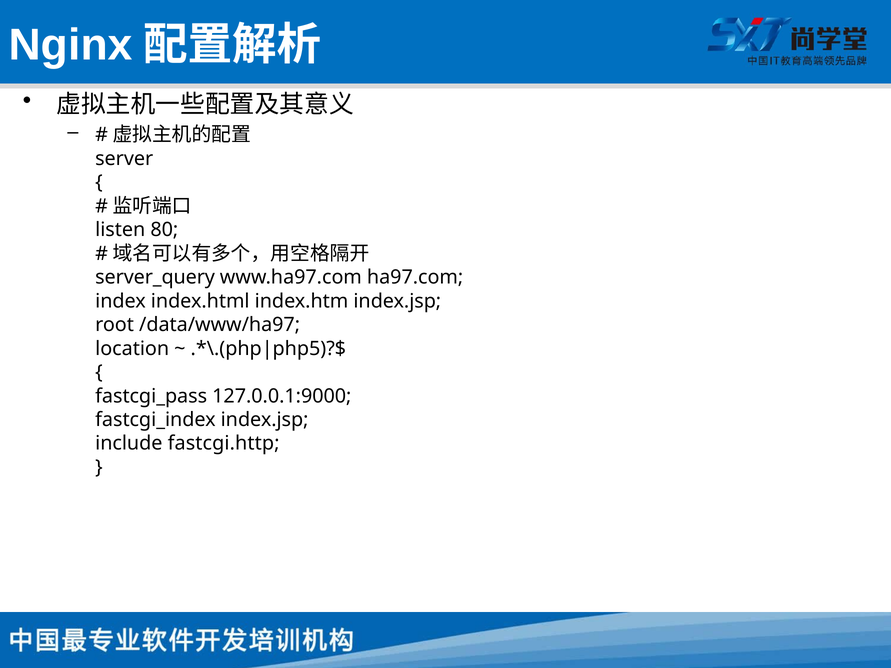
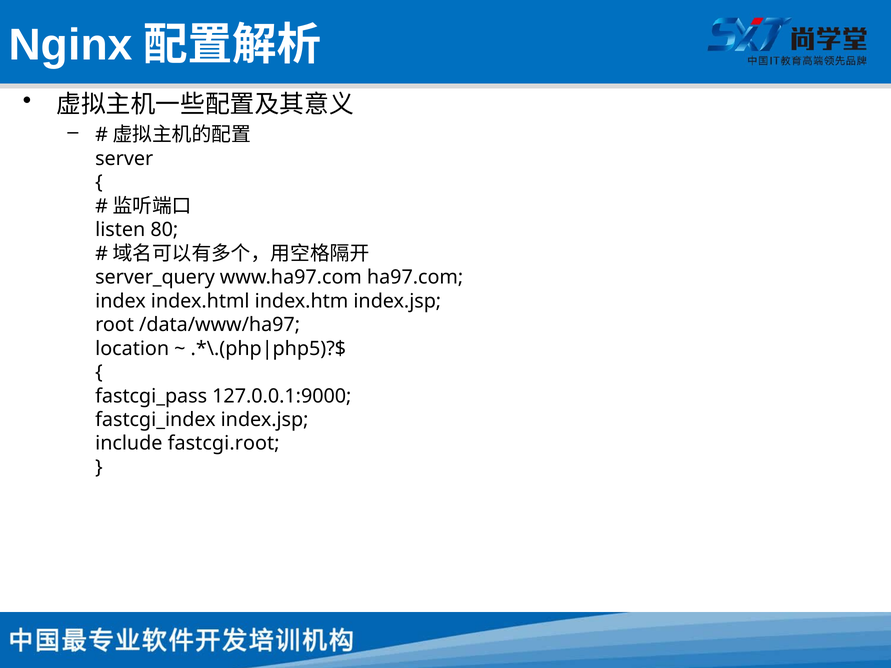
fastcgi.http: fastcgi.http -> fastcgi.root (224, 444)
